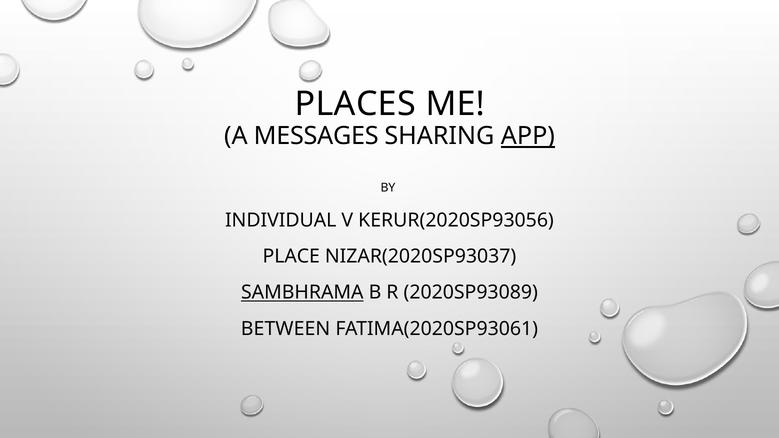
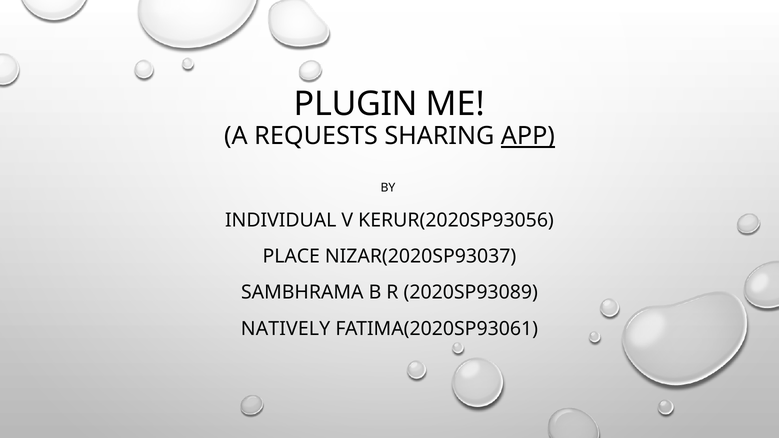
PLACES: PLACES -> PLUGIN (356, 104)
MESSAGES: MESSAGES -> REQUESTS (316, 136)
SAMBHRAMA underline: present -> none (302, 293)
BETWEEN: BETWEEN -> NATIVELY (286, 329)
